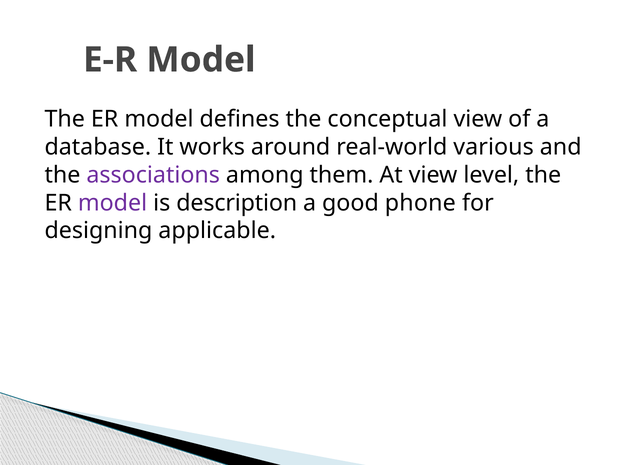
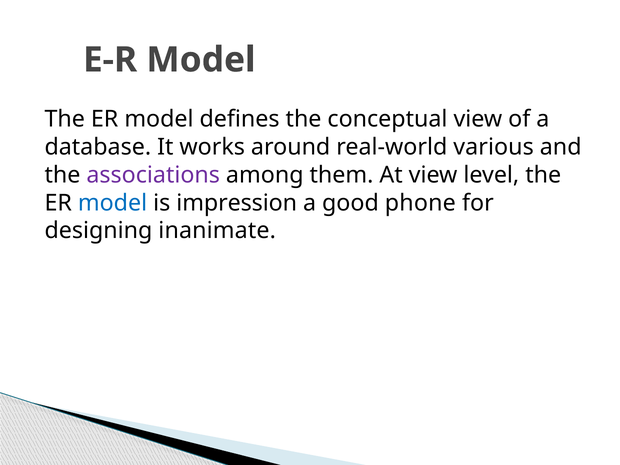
model colour: purple -> blue (113, 203)
description: description -> impression (237, 203)
applicable: applicable -> inanimate (217, 231)
